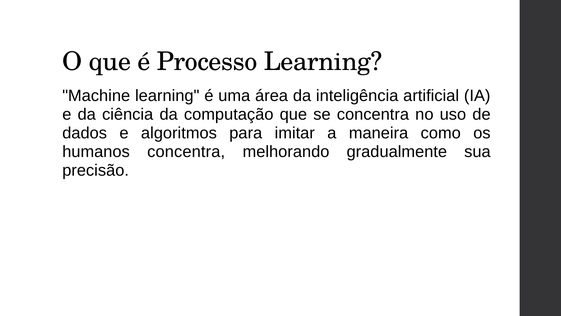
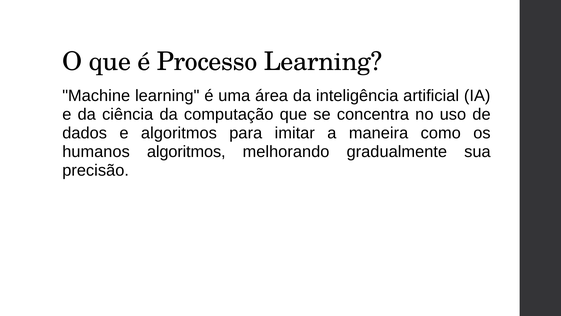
humanos concentra: concentra -> algoritmos (186, 152)
